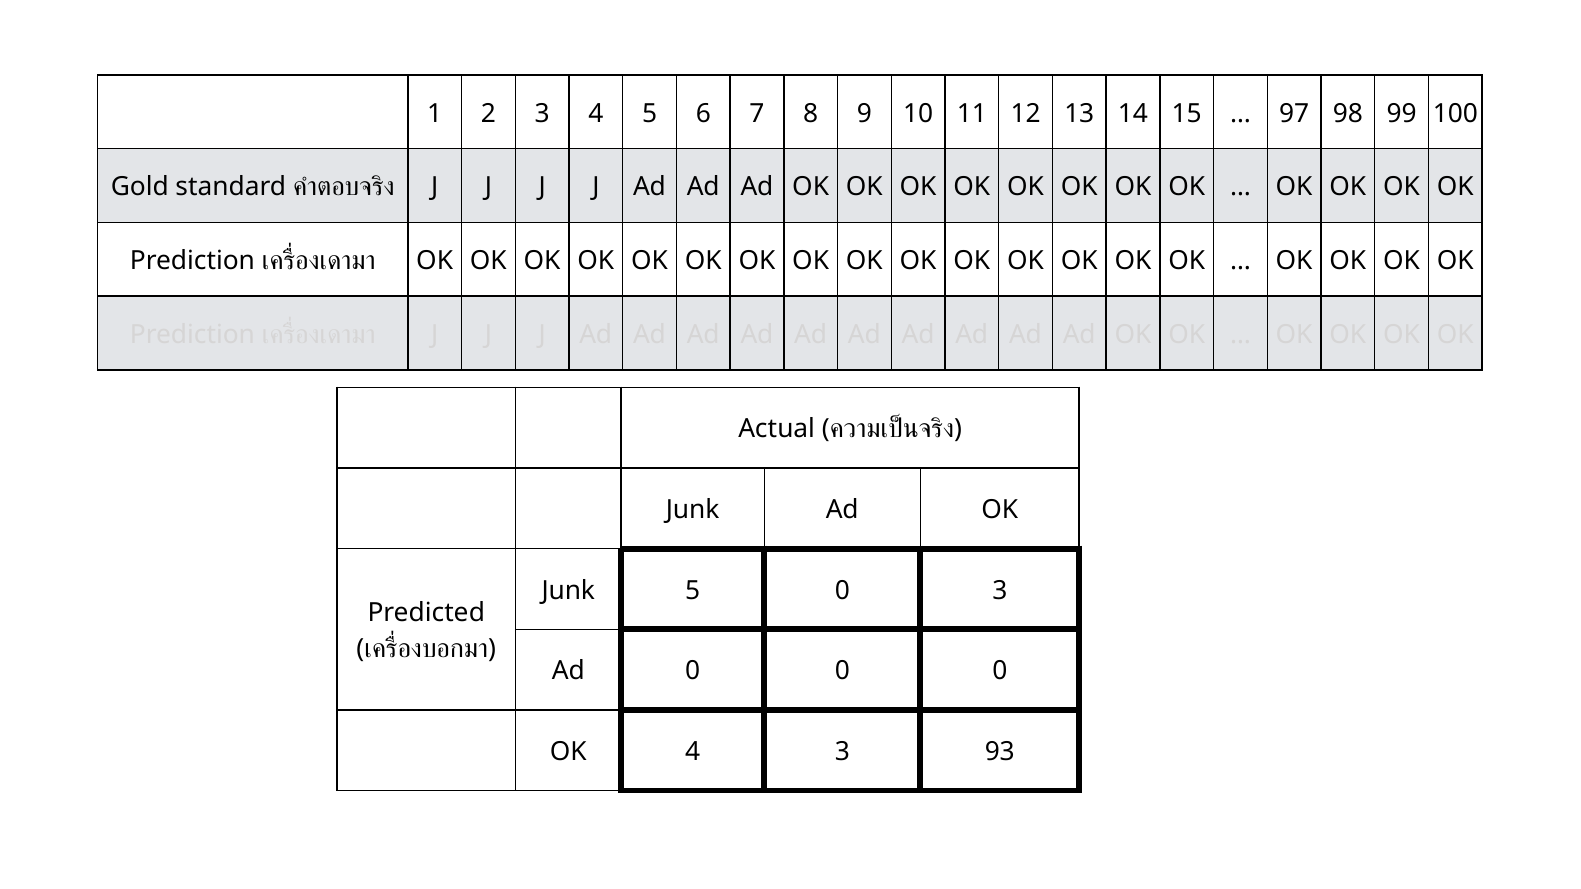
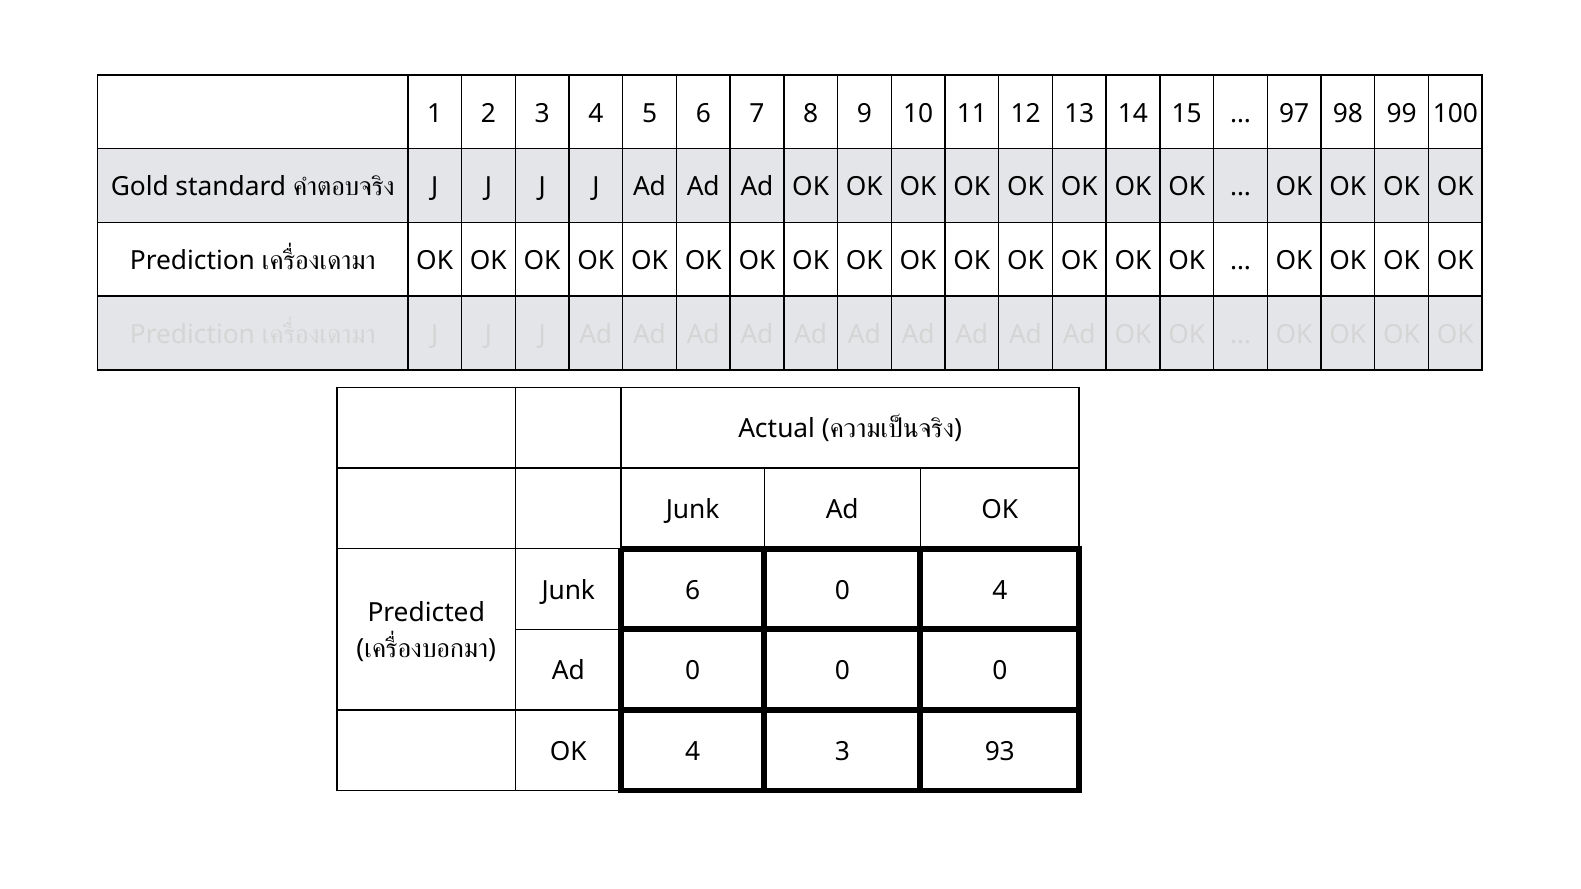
Junk 5: 5 -> 6 (693, 591)
0 3: 3 -> 4 (1000, 591)
